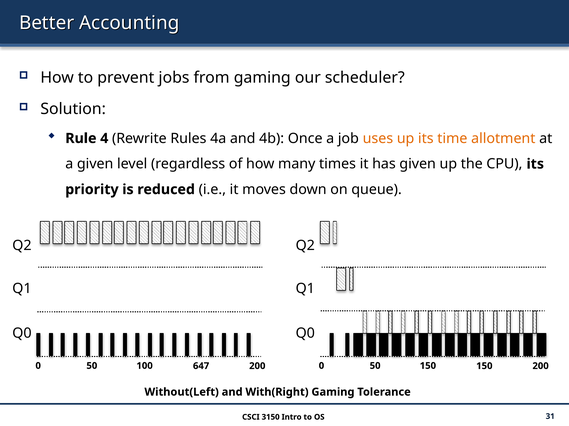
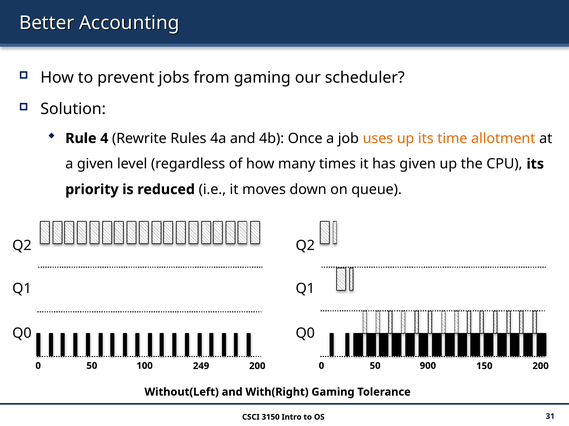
647: 647 -> 249 (201, 367)
50 150: 150 -> 900 (428, 366)
